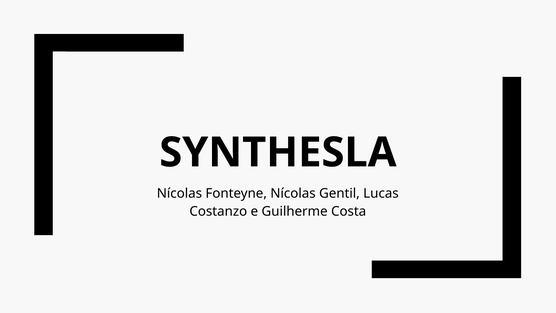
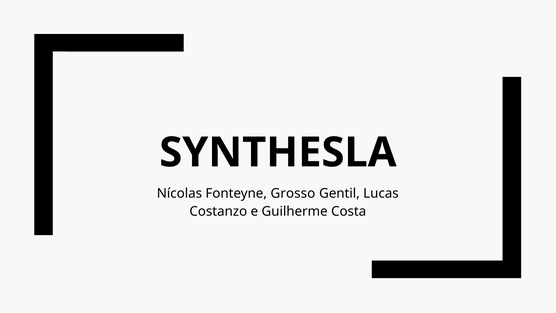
Fonteyne Nícolas: Nícolas -> Grosso (293, 193)
